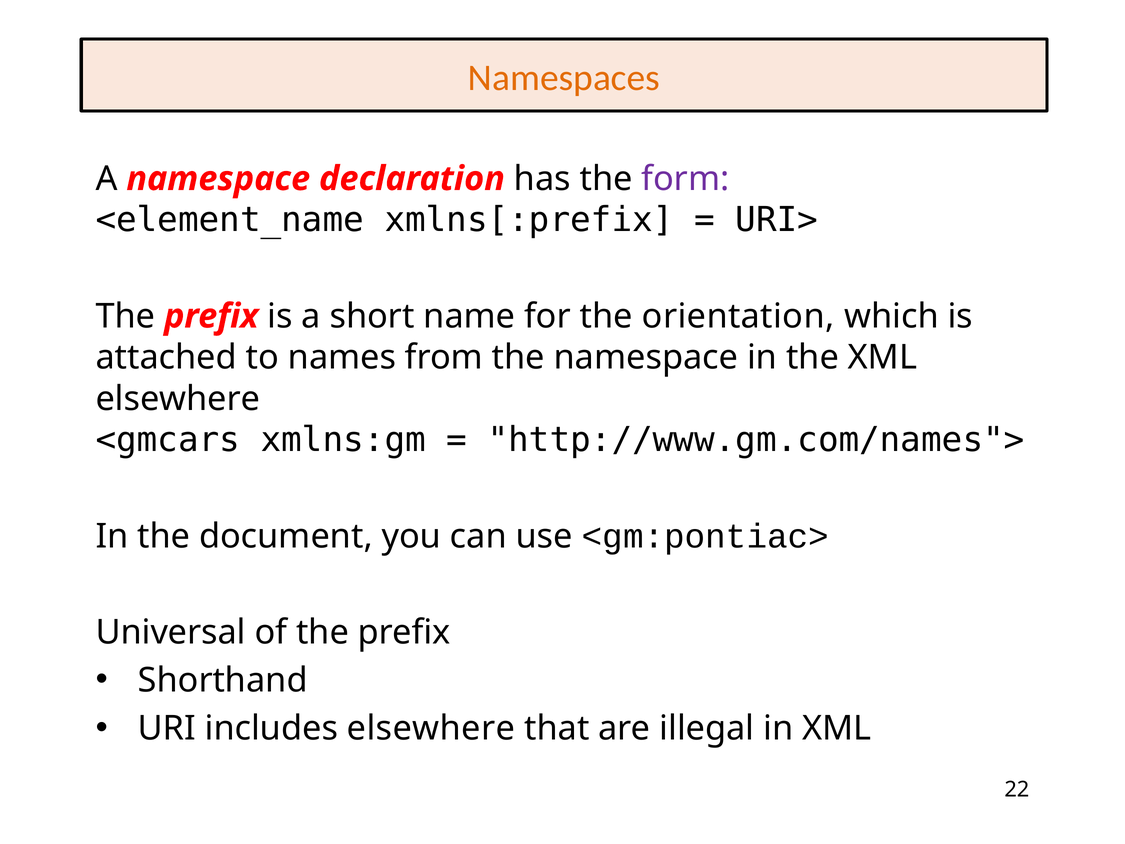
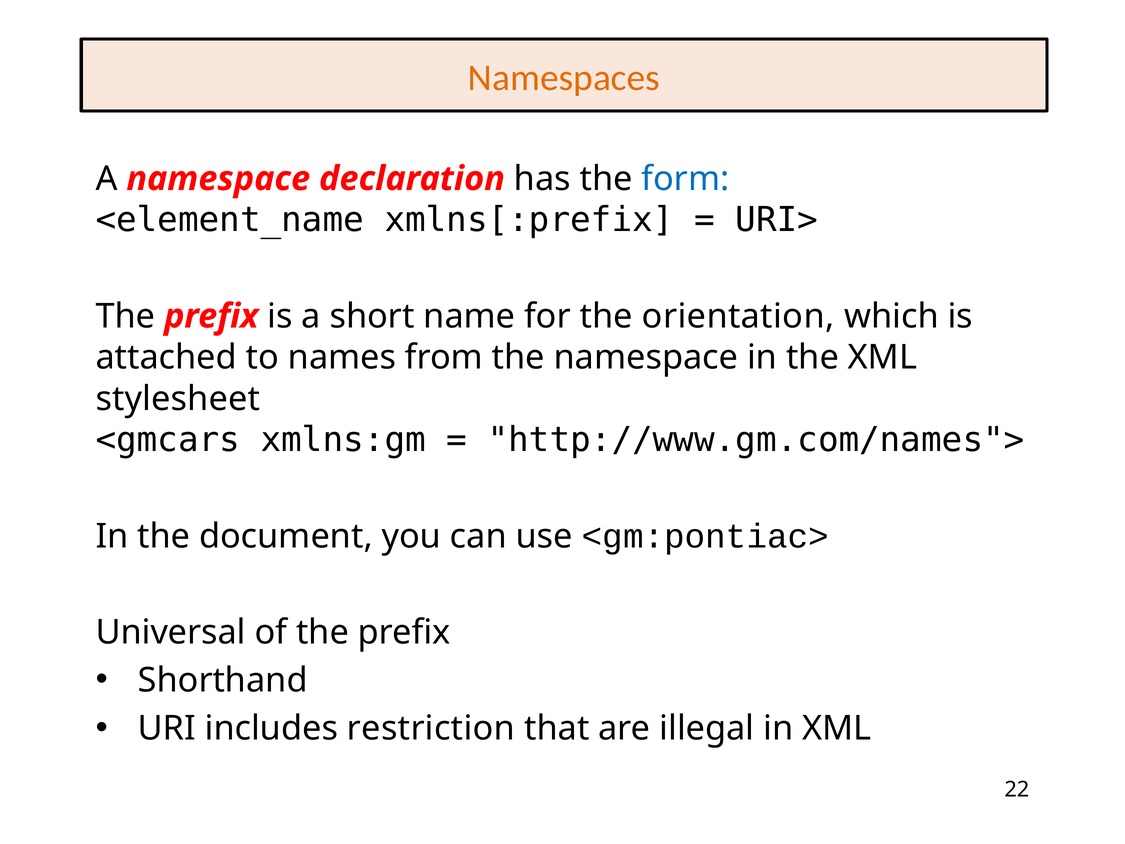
form colour: purple -> blue (685, 179)
elsewhere: elsewhere -> stylesheet (178, 399)
includes elsewhere: elsewhere -> restriction (431, 728)
